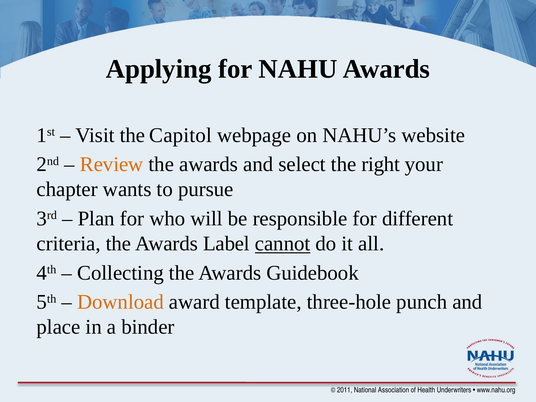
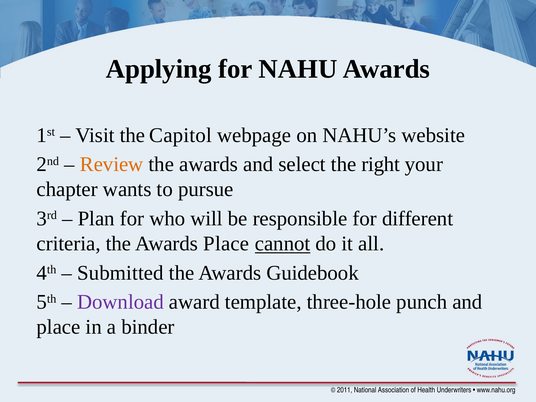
Awards Label: Label -> Place (226, 244)
Collecting: Collecting -> Submitted (120, 273)
Download colour: orange -> purple (121, 302)
